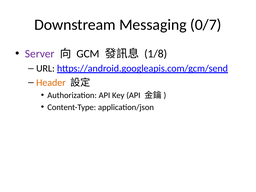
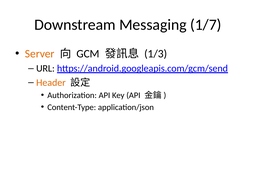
0/7: 0/7 -> 1/7 (206, 25)
Server colour: purple -> orange (40, 54)
1/8: 1/8 -> 1/3 (156, 54)
